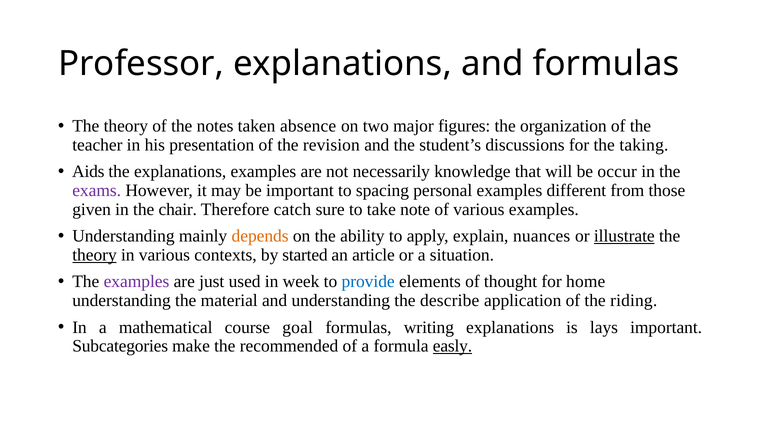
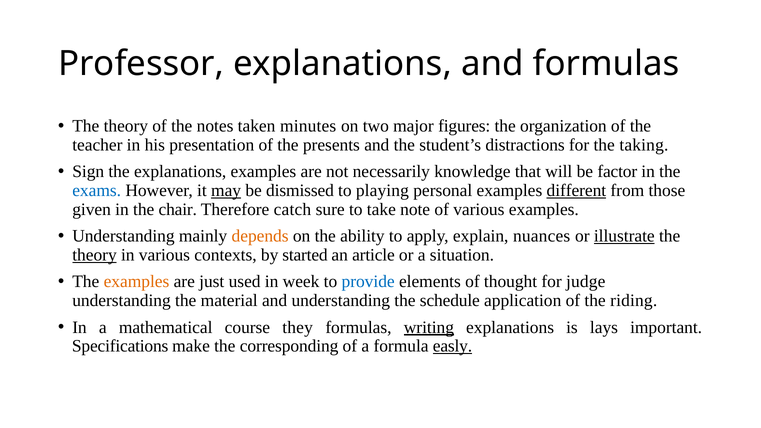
absence: absence -> minutes (308, 126)
revision: revision -> presents (331, 145)
discussions: discussions -> distractions (525, 145)
Aids: Aids -> Sign (88, 172)
occur: occur -> factor (617, 172)
exams colour: purple -> blue (97, 191)
may underline: none -> present (226, 191)
be important: important -> dismissed (300, 191)
spacing: spacing -> playing (382, 191)
different underline: none -> present (576, 191)
examples colour: purple -> orange (136, 282)
home: home -> judge (586, 282)
describe: describe -> schedule (450, 301)
goal: goal -> they (298, 327)
writing underline: none -> present (429, 327)
Subcategories: Subcategories -> Specifications (120, 346)
recommended: recommended -> corresponding (289, 346)
